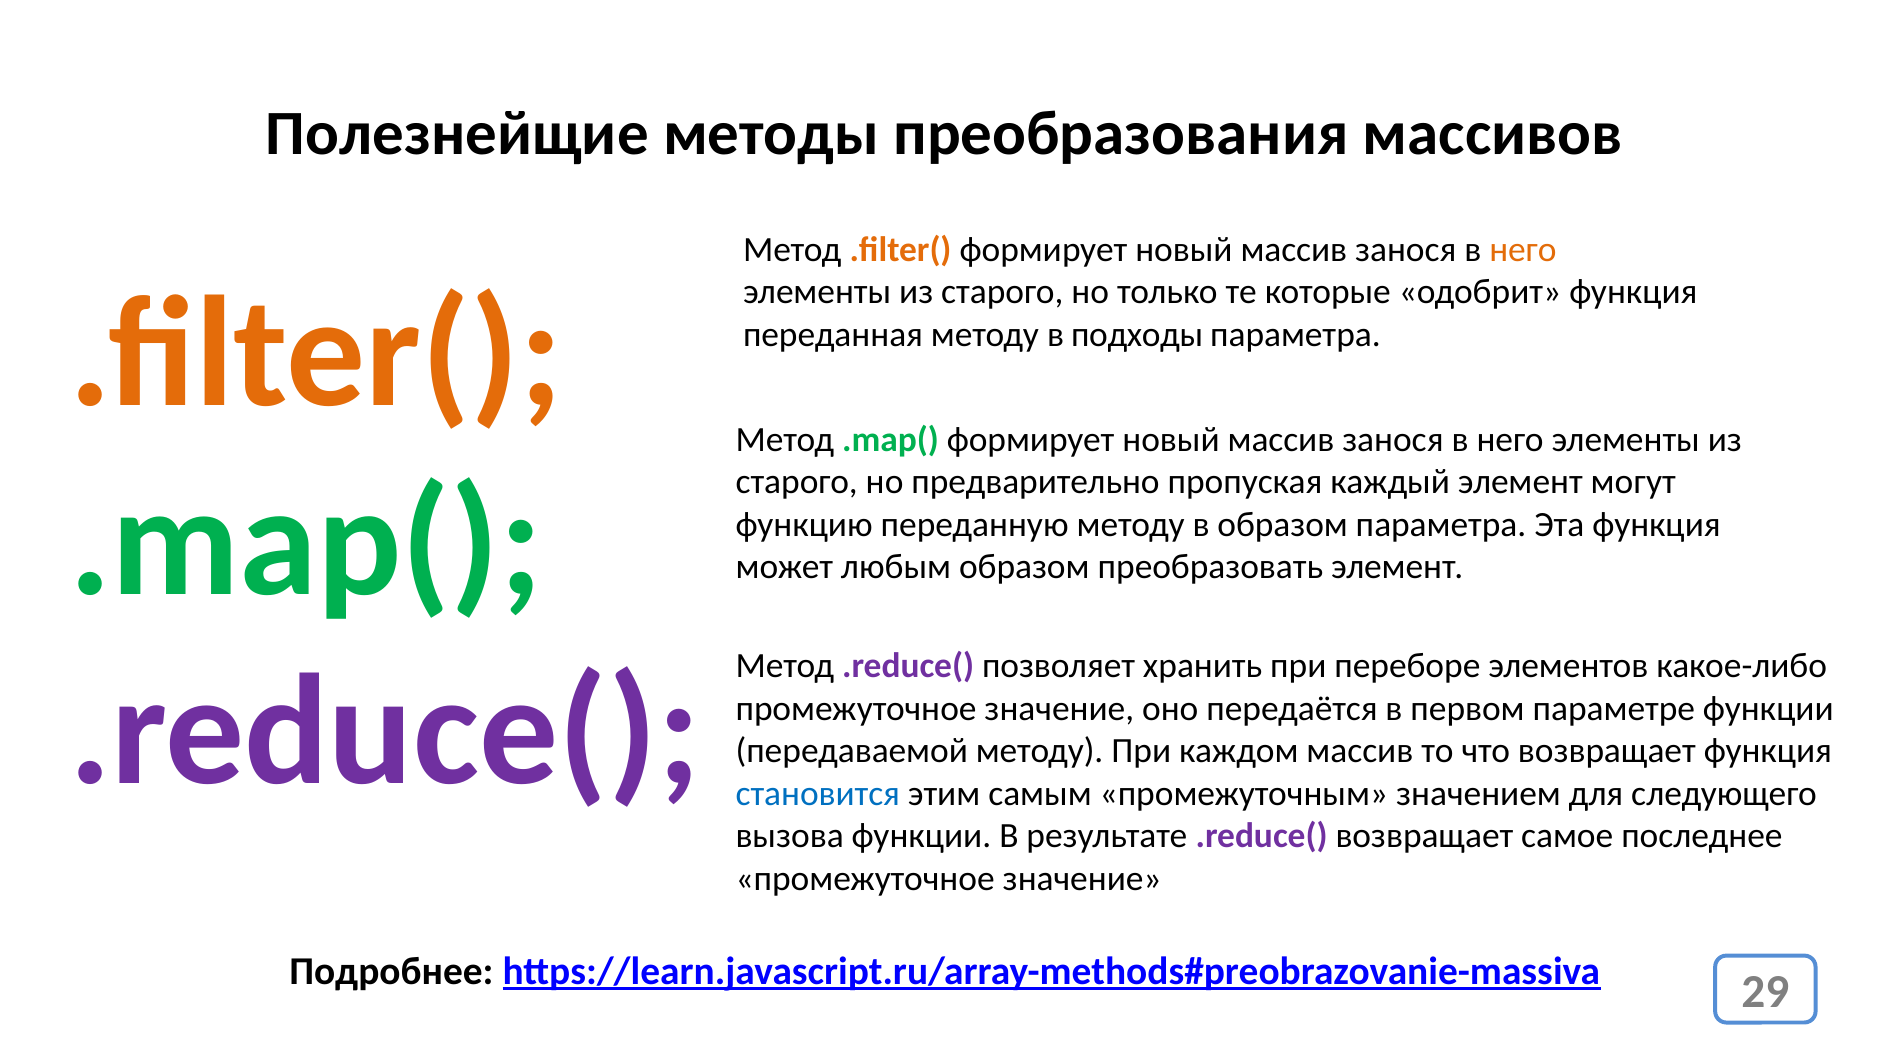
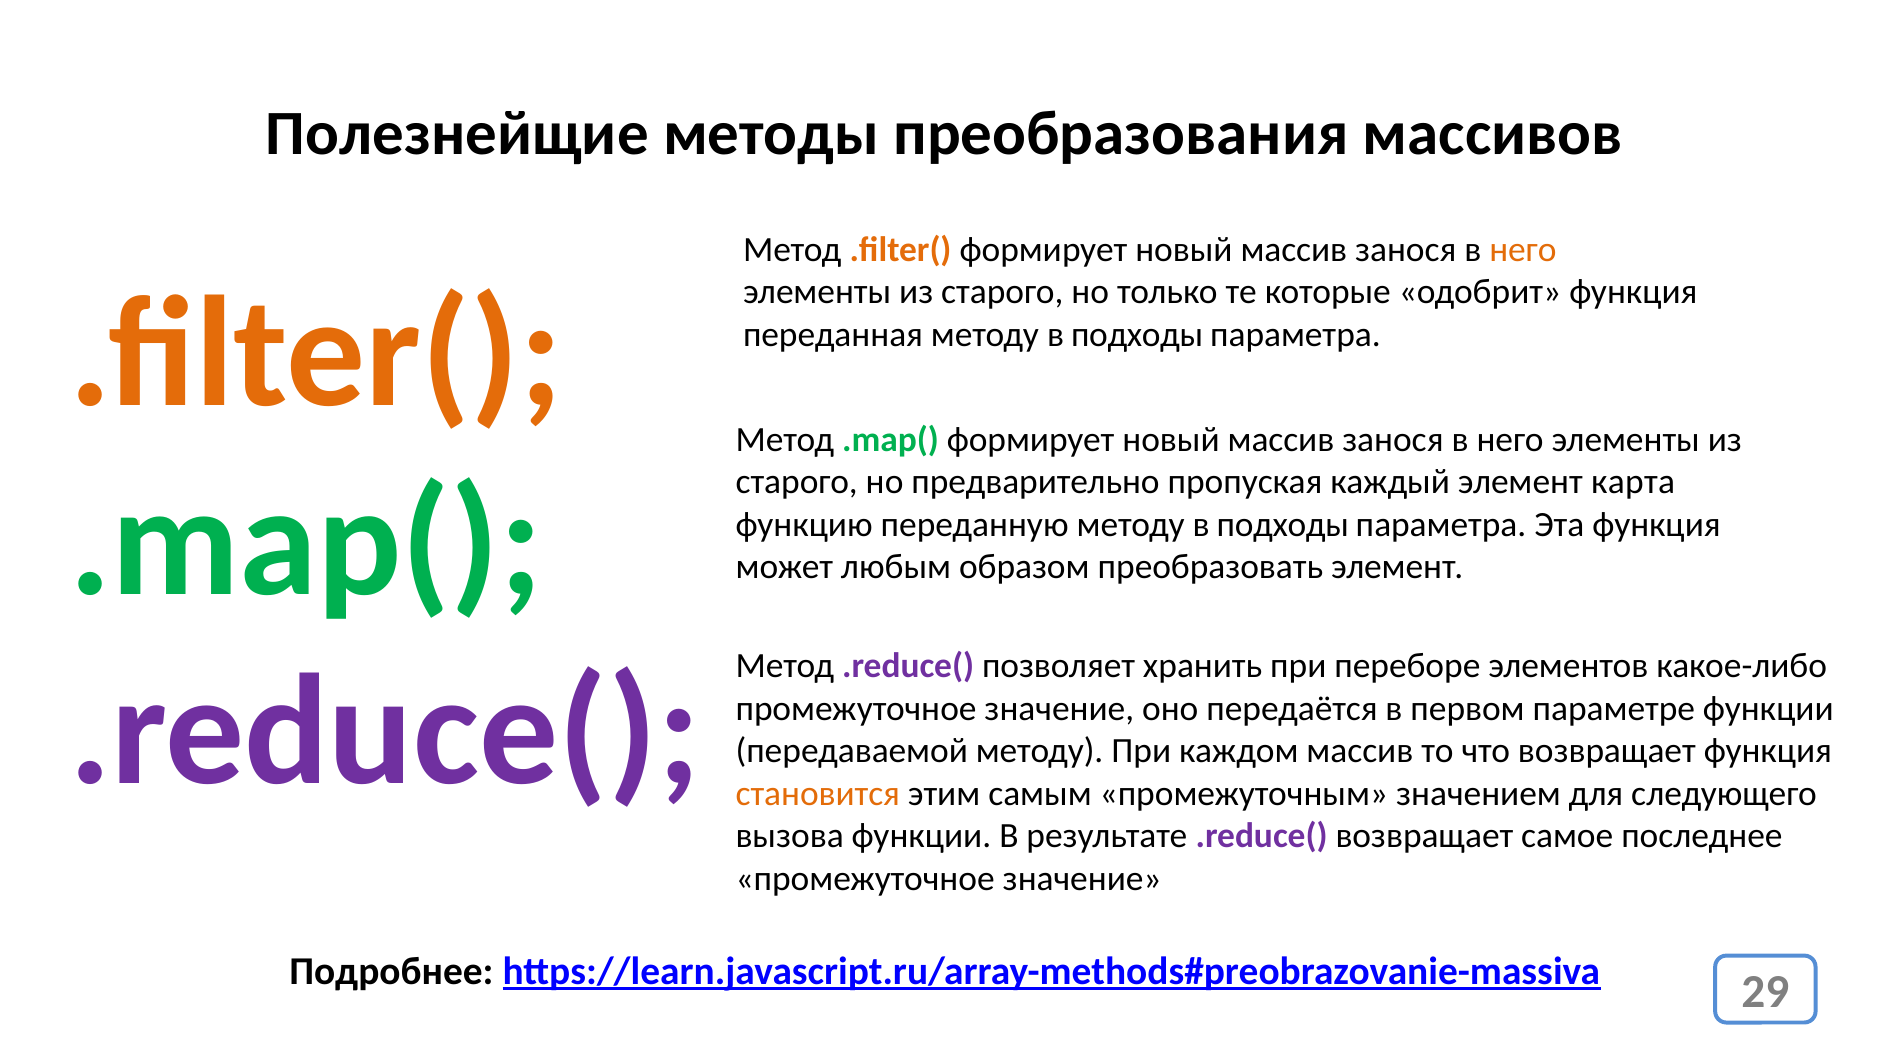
могут: могут -> карта (1633, 482)
переданную методу в образом: образом -> подходы (1283, 524)
становится colour: blue -> orange (818, 794)
